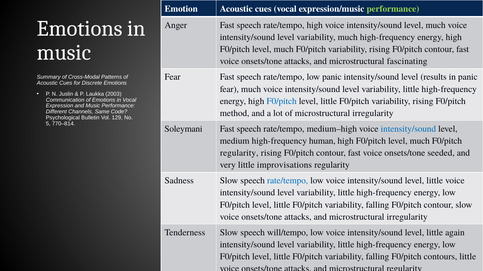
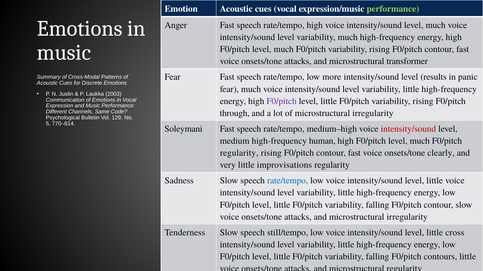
fascinating: fascinating -> transformer (407, 61)
low panic: panic -> more (332, 77)
F0/pitch colour: blue -> purple (282, 101)
method: method -> through (235, 113)
intensity/sound colour: blue -> red (408, 129)
seeded: seeded -> clearly (441, 153)
will/tempo: will/tempo -> still/tempo (288, 233)
again: again -> cross (455, 233)
